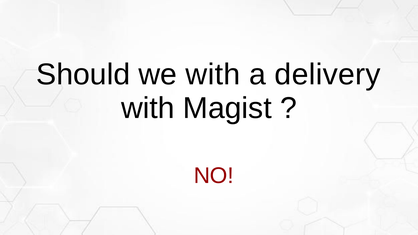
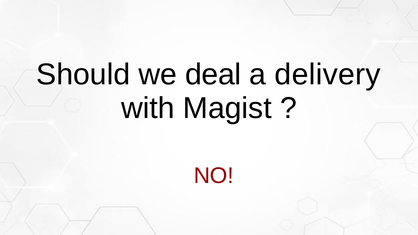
we with: with -> deal (213, 74)
